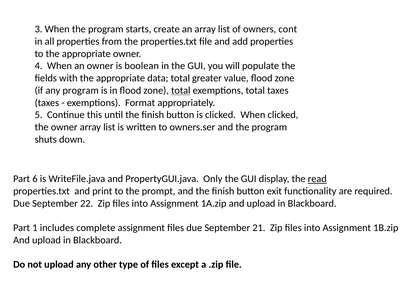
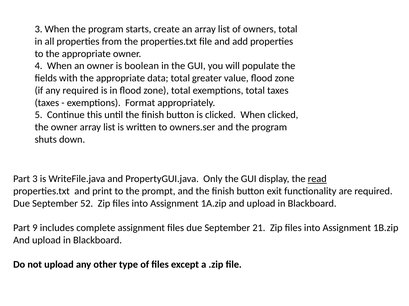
owners cont: cont -> total (288, 29)
any program: program -> required (81, 91)
total underline: present -> none (181, 91)
Part 6: 6 -> 3 (35, 179)
22: 22 -> 52 (87, 204)
1: 1 -> 9 (35, 228)
